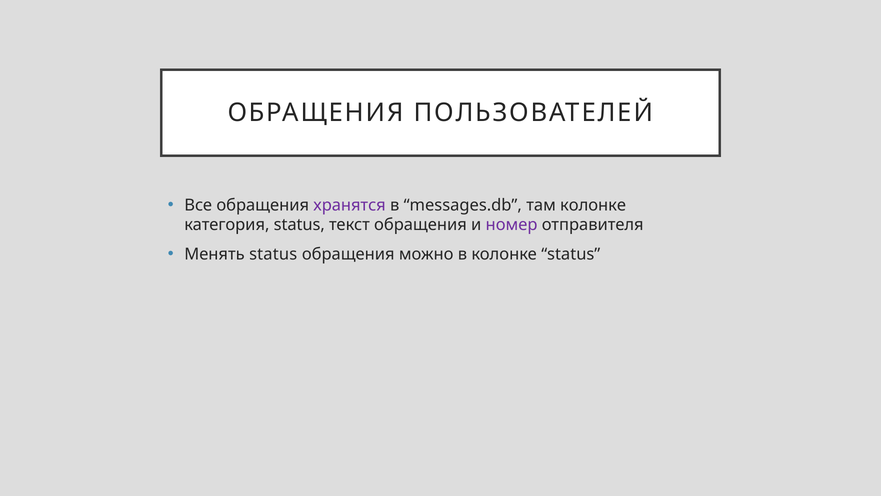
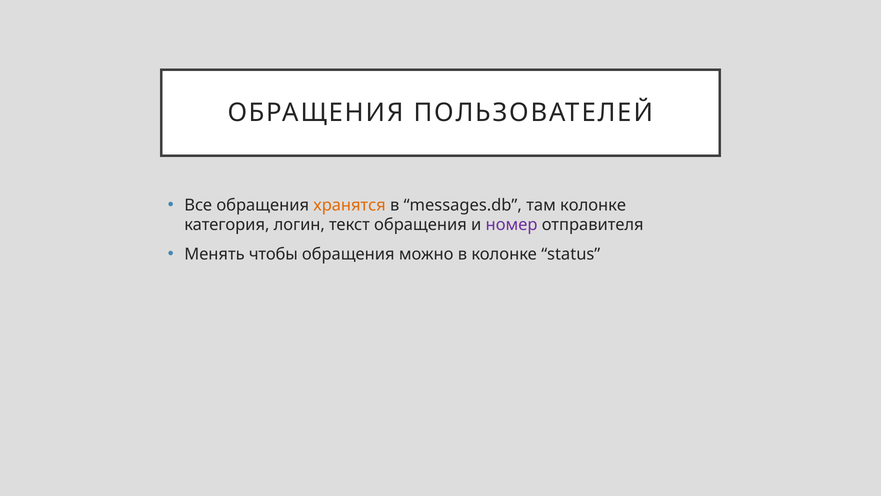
хранятся colour: purple -> orange (350, 205)
категория status: status -> логин (299, 225)
Менять status: status -> чтобы (273, 254)
